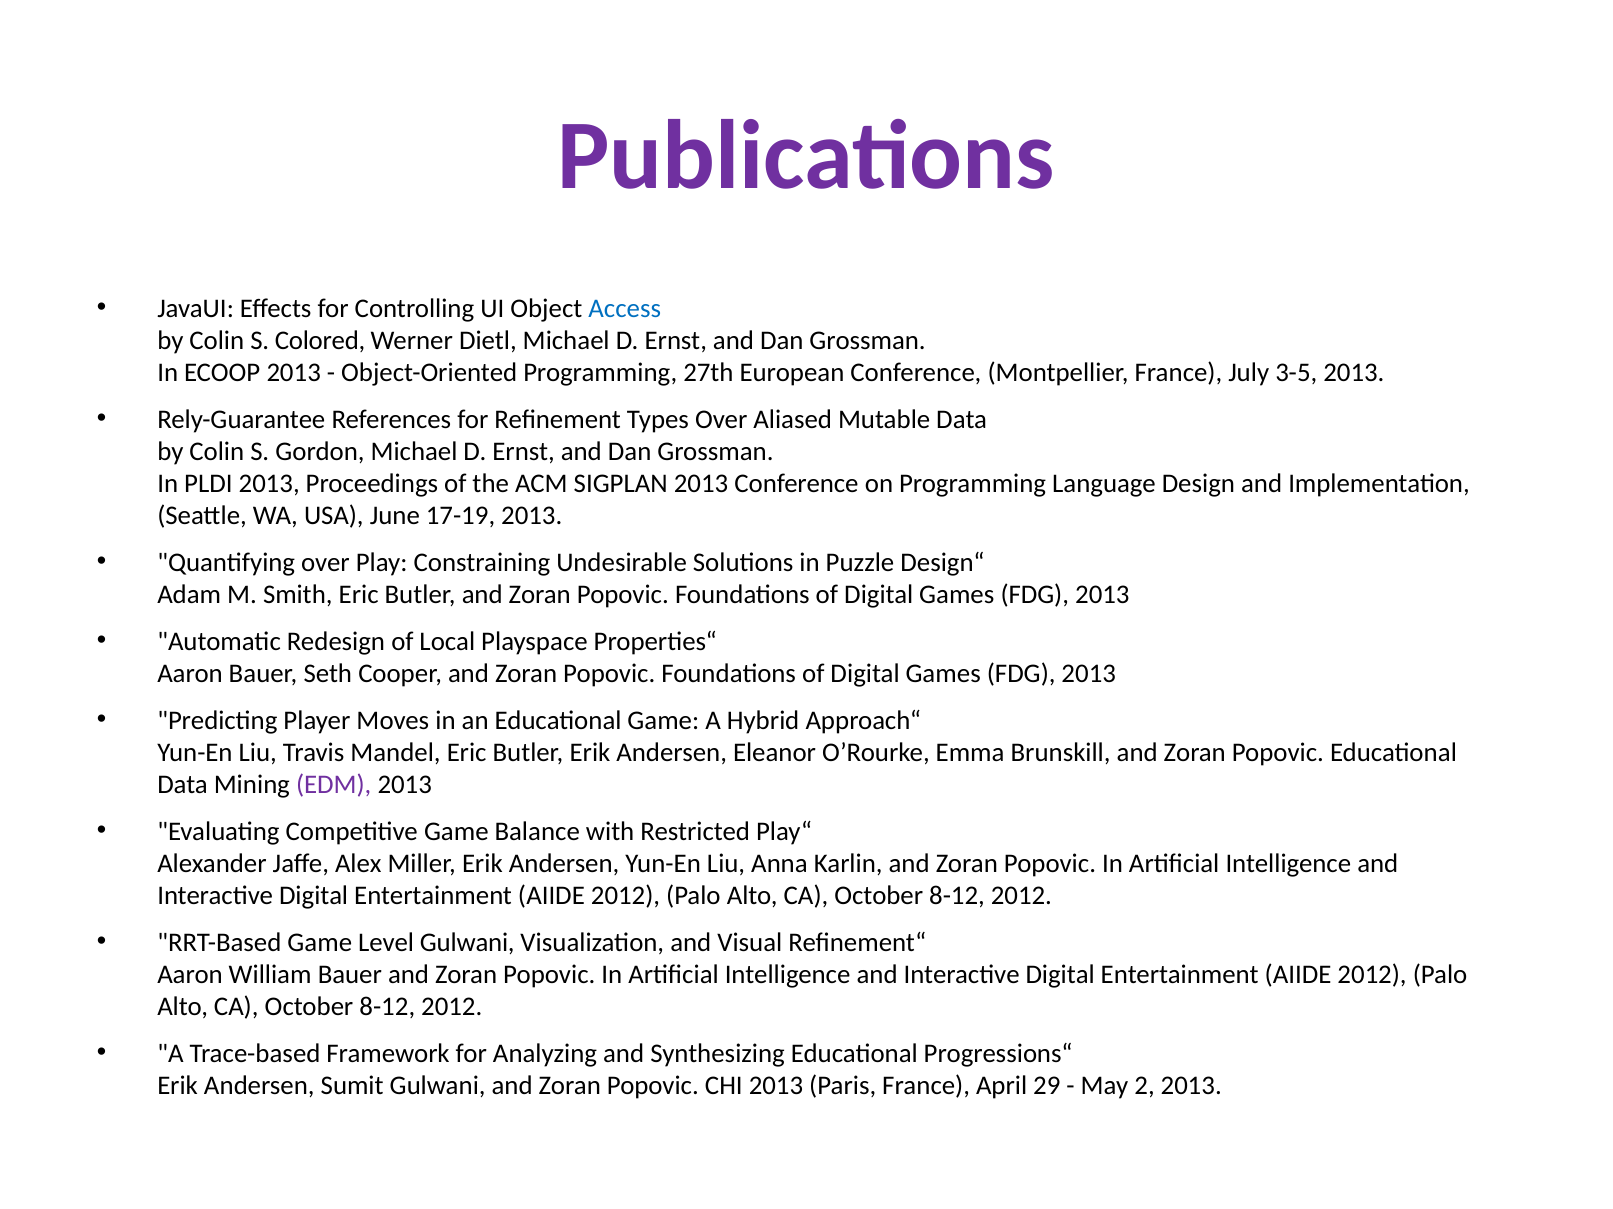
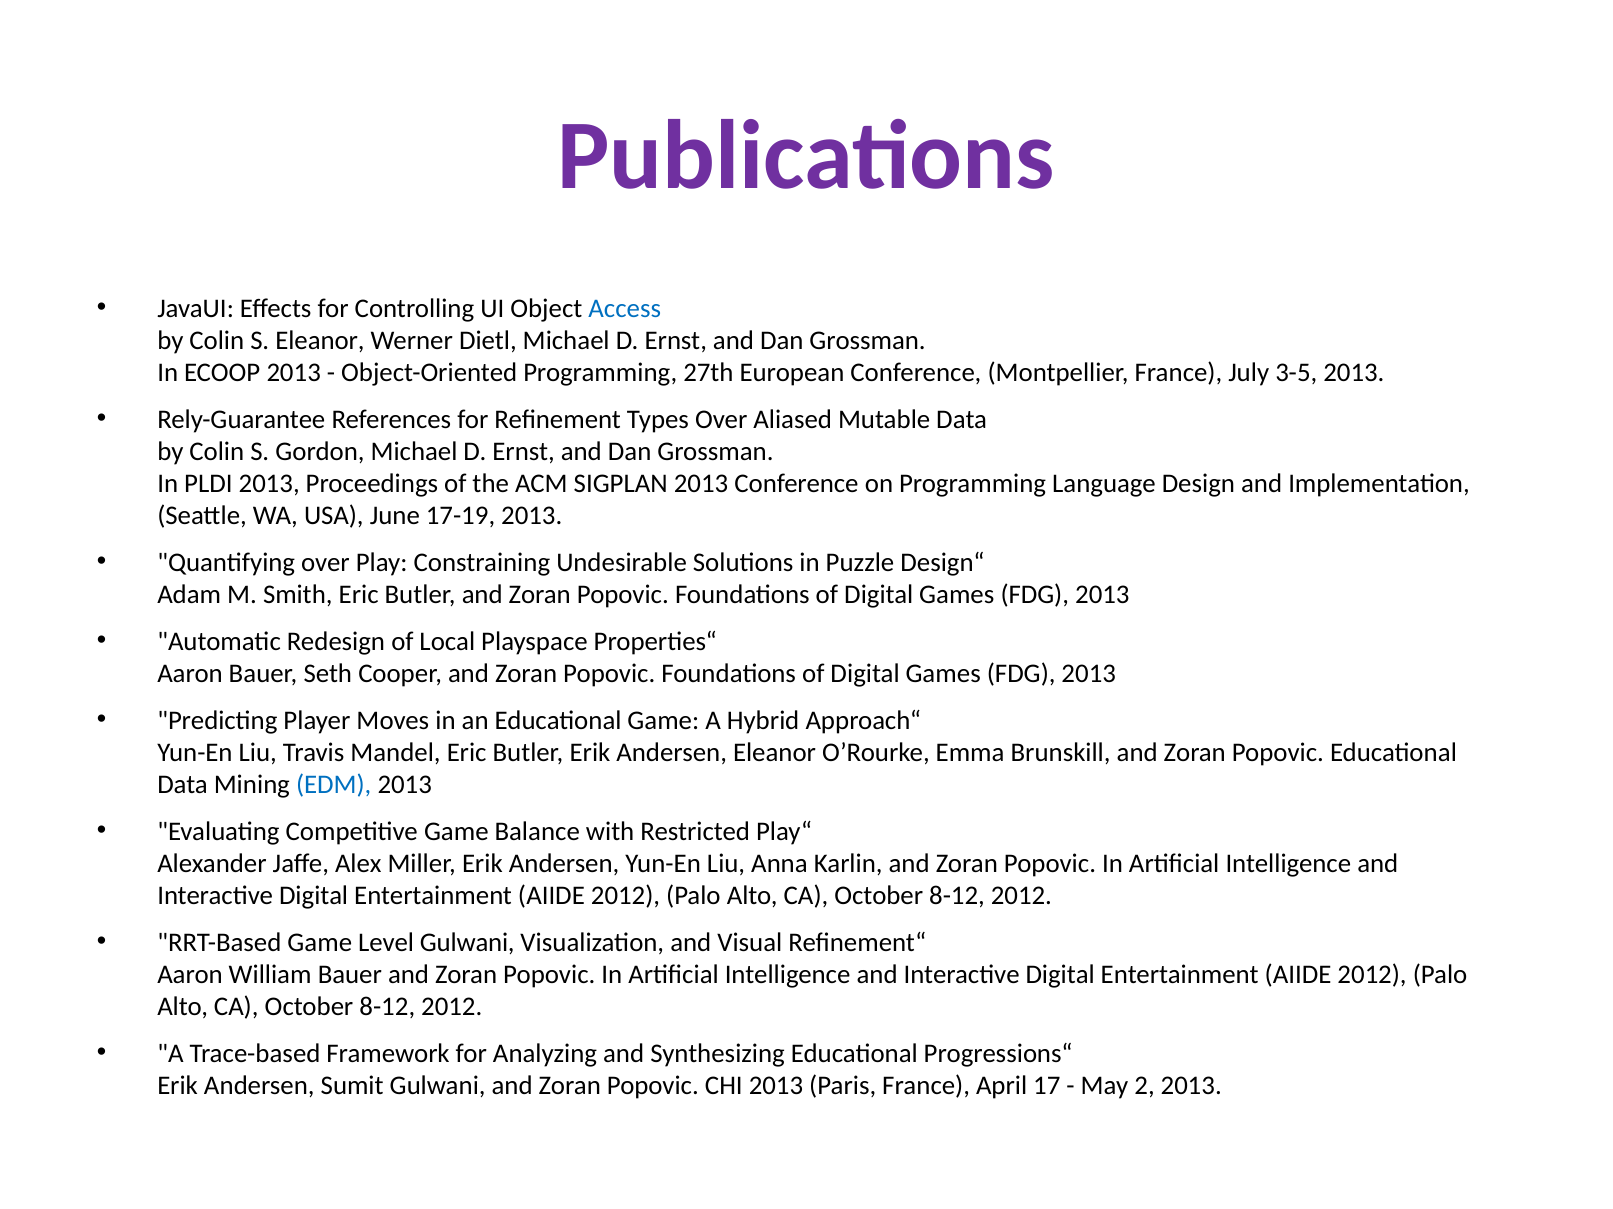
S Colored: Colored -> Eleanor (320, 341)
EDM colour: purple -> blue (334, 785)
29: 29 -> 17 (1047, 1086)
